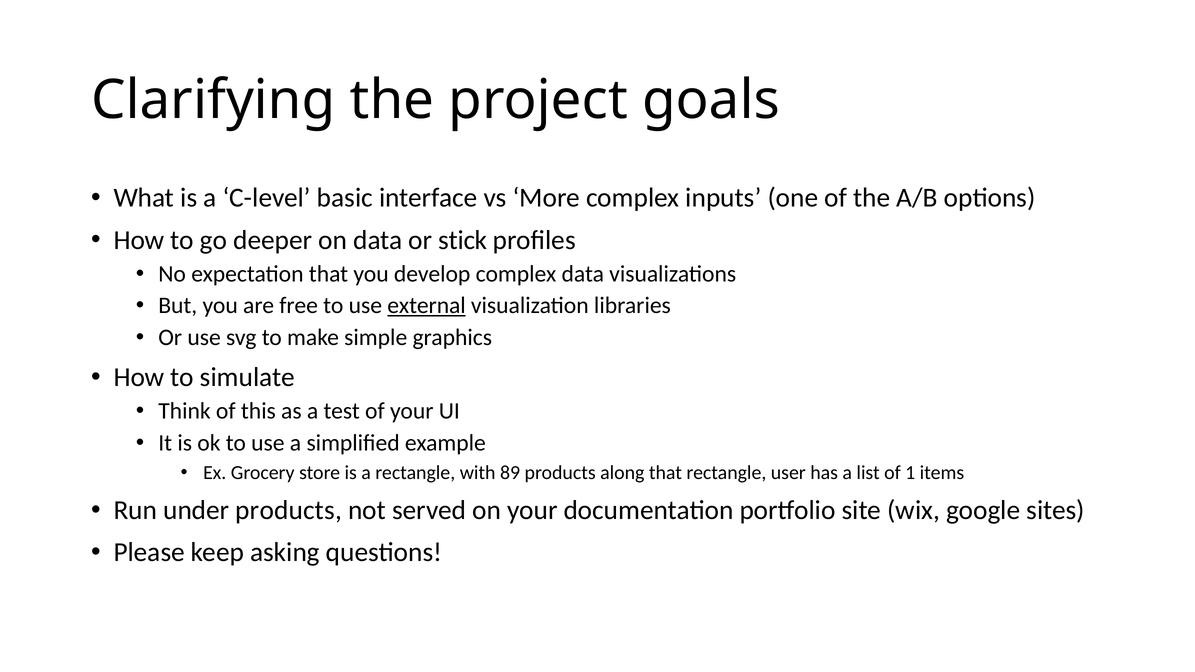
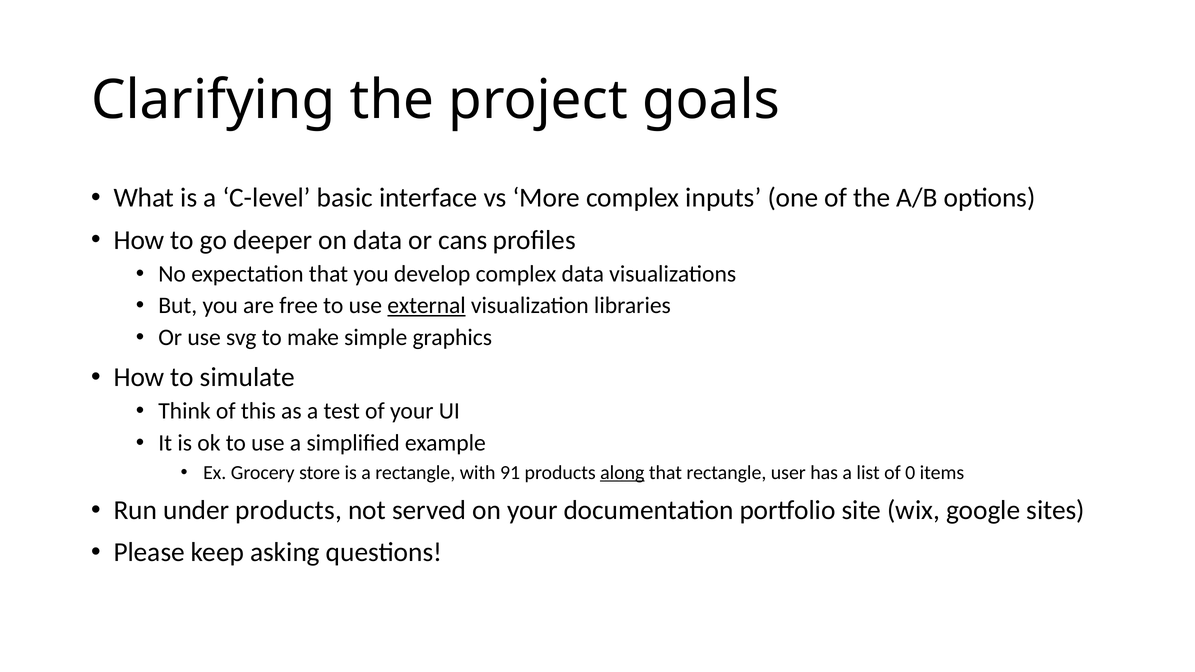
stick: stick -> cans (463, 240)
89: 89 -> 91 (510, 473)
along underline: none -> present (622, 473)
1: 1 -> 0 (910, 473)
